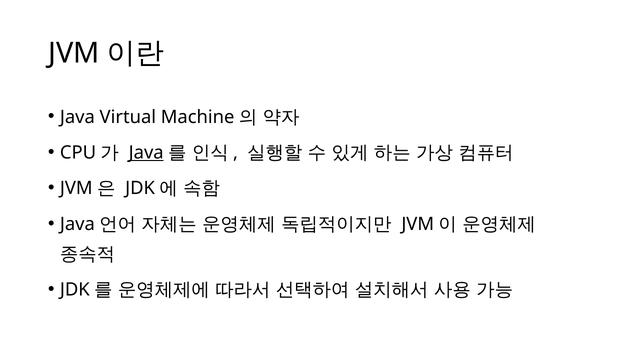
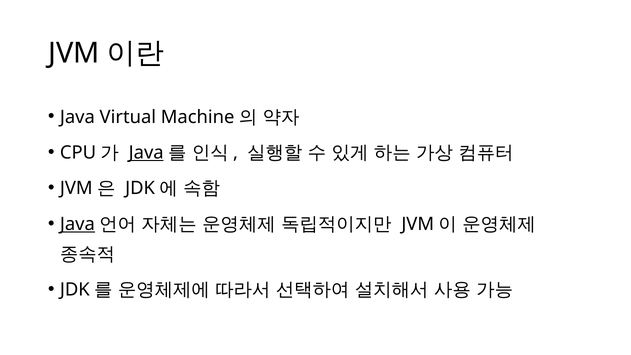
Java underline: none -> present (77, 224)
